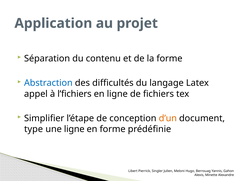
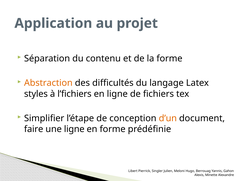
Abstraction colour: blue -> orange (48, 83)
appel: appel -> styles (36, 94)
type: type -> faire (34, 129)
